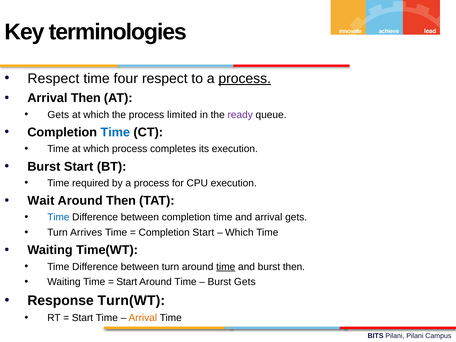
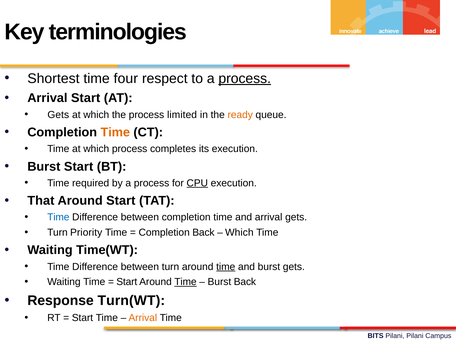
Respect: Respect -> Shortest (53, 78)
Arrival Then: Then -> Start (86, 98)
ready colour: purple -> orange (240, 115)
Time colour: blue -> orange (115, 132)
CPU underline: none -> present (197, 183)
Wait: Wait -> That (41, 201)
Around Then: Then -> Start (121, 201)
Arrives: Arrives -> Priority (86, 232)
Completion Start: Start -> Back (203, 232)
burst then: then -> gets (294, 267)
Time underline: none -> present (186, 282)
Burst Gets: Gets -> Back (245, 282)
